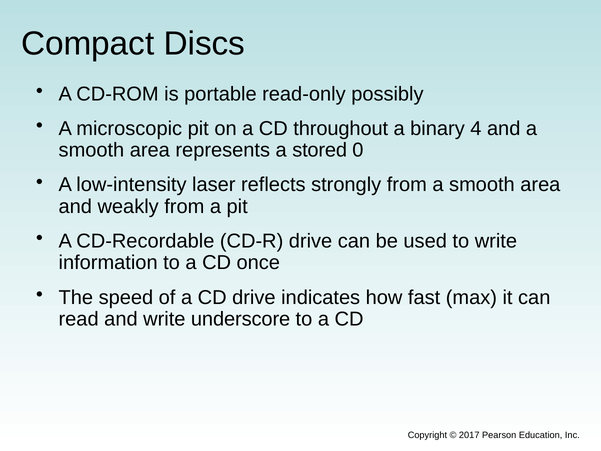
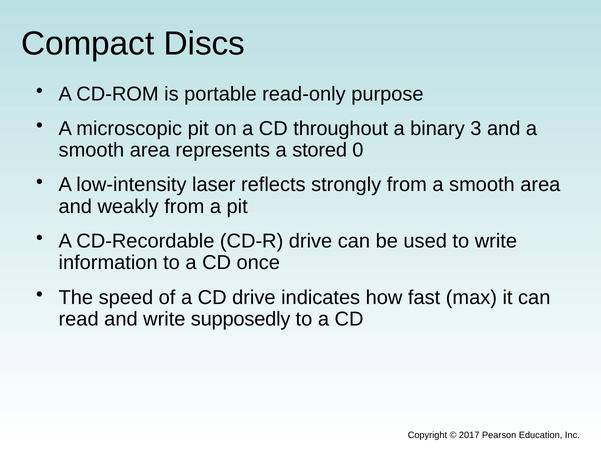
possibly: possibly -> purpose (387, 94)
4: 4 -> 3 (476, 128)
underscore: underscore -> supposedly (241, 319)
